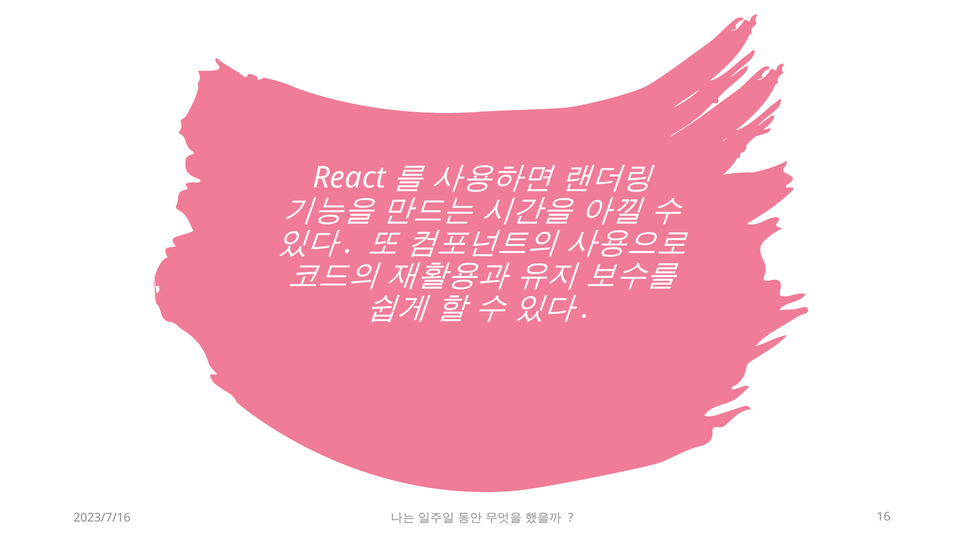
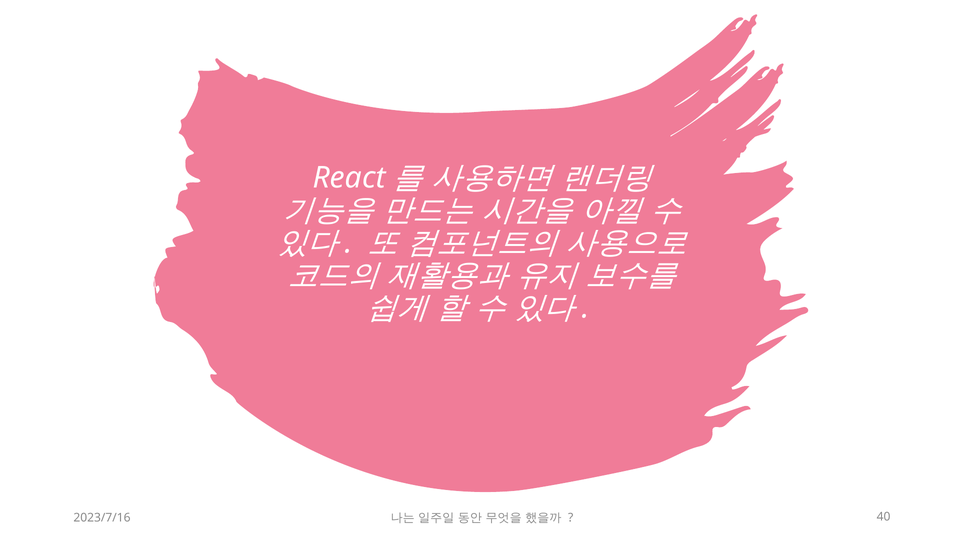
16: 16 -> 40 (884, 517)
